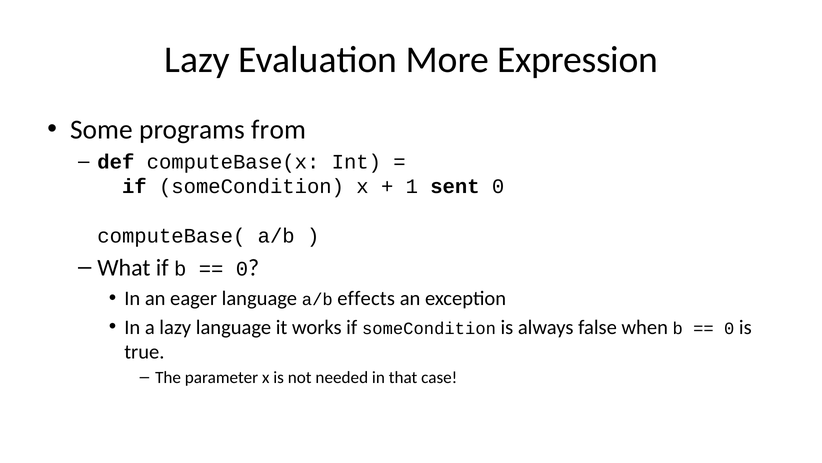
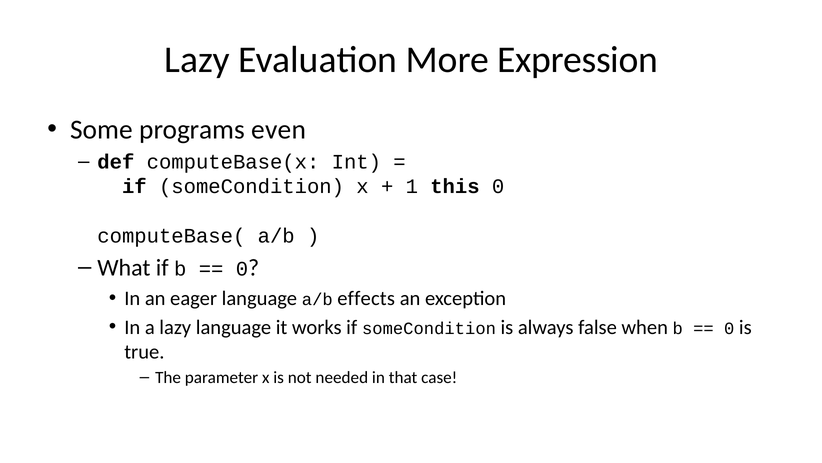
from: from -> even (279, 129)
sent: sent -> this (455, 186)
